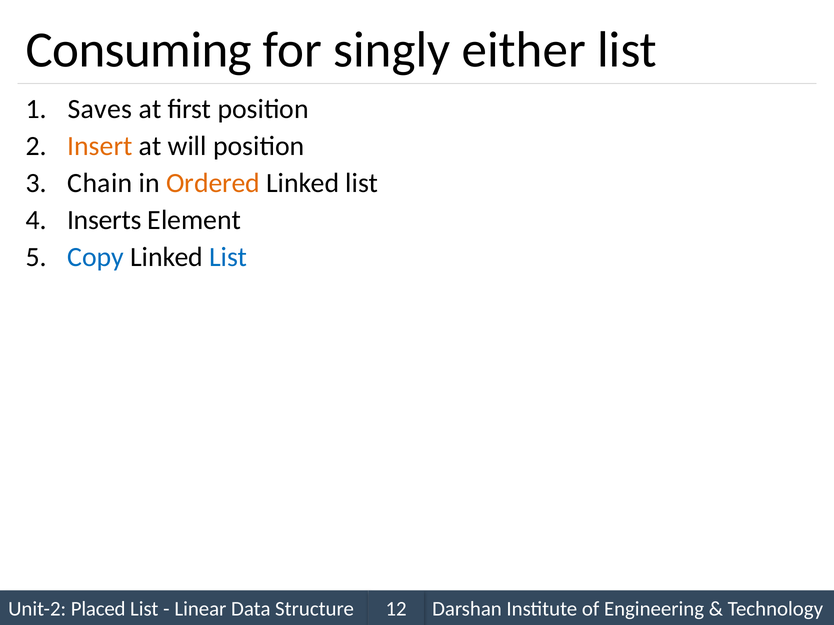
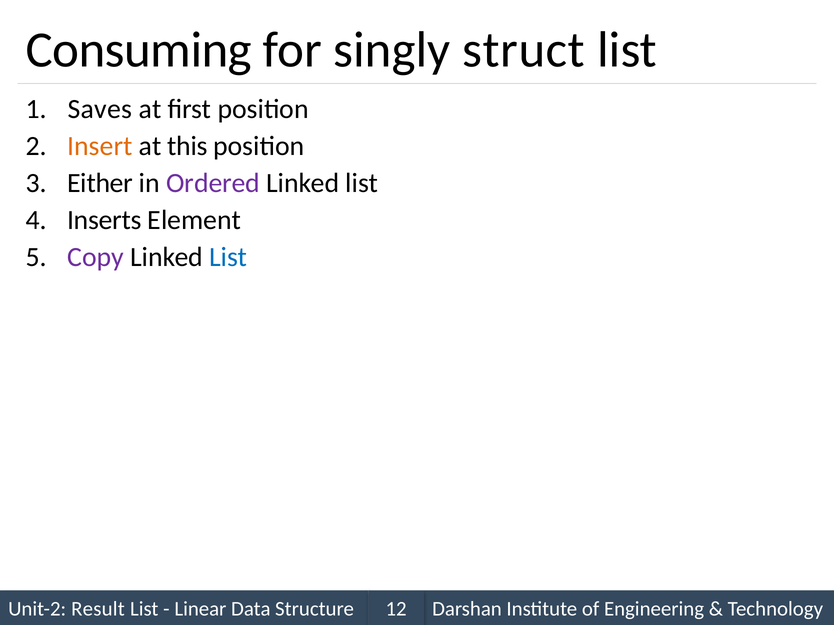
either: either -> struct (524, 50)
will: will -> this (187, 146)
Chain: Chain -> Either (100, 183)
Ordered colour: orange -> purple (213, 183)
Copy colour: blue -> purple (96, 257)
Placed: Placed -> Result (98, 610)
